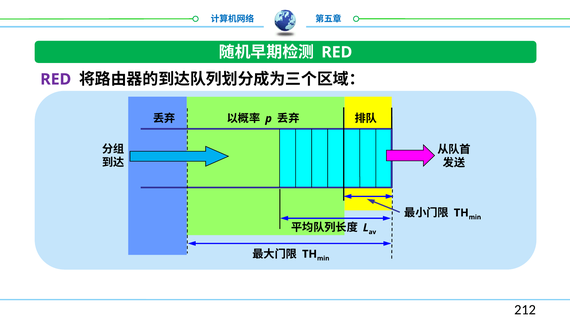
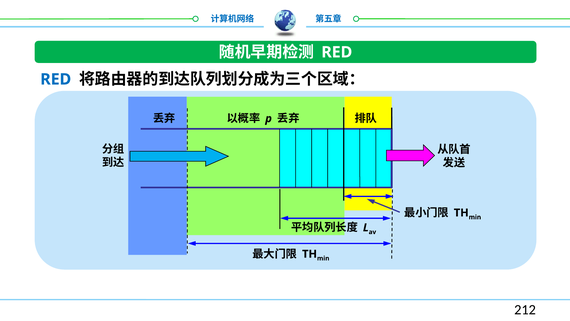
RED colour: purple -> blue (56, 79)
